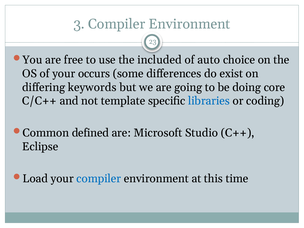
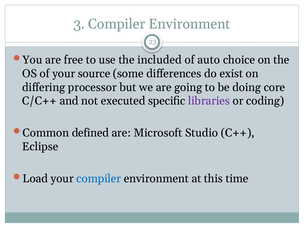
occurs: occurs -> source (94, 74)
keywords: keywords -> processor (92, 87)
template: template -> executed (123, 101)
libraries colour: blue -> purple (209, 101)
